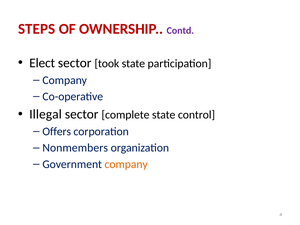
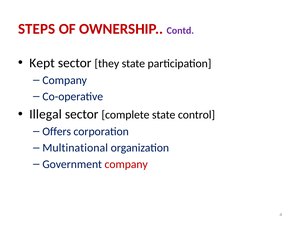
Elect: Elect -> Kept (42, 63)
took: took -> they (107, 63)
Nonmembers: Nonmembers -> Multinational (75, 148)
company colour: orange -> red (126, 164)
